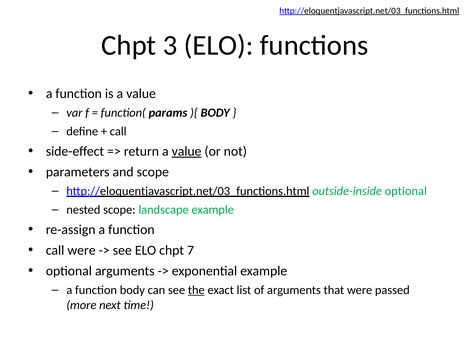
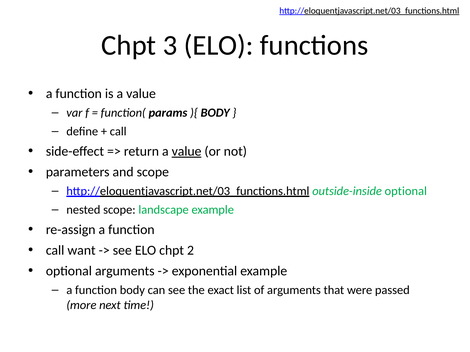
call were: were -> want (82, 251)
7: 7 -> 2 (190, 251)
the underline: present -> none (196, 291)
